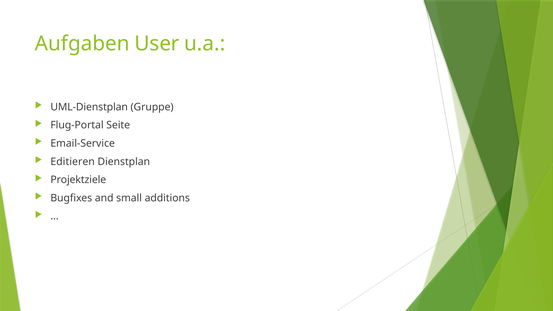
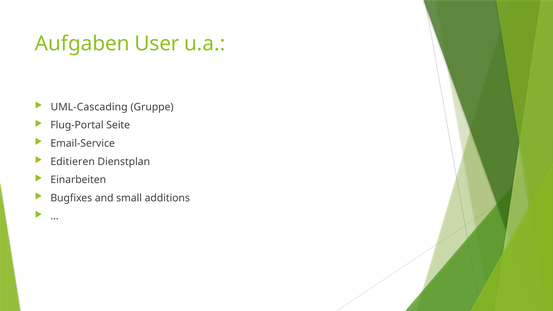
UML-Dienstplan: UML-Dienstplan -> UML-Cascading (89, 107)
Projektziele: Projektziele -> Einarbeiten (78, 180)
